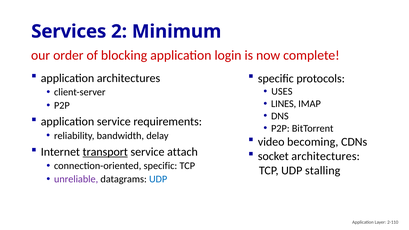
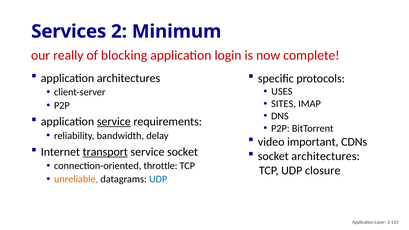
order: order -> really (68, 55)
LINES: LINES -> SITES (284, 104)
service underline: none -> present (114, 122)
becoming: becoming -> important (313, 142)
service attach: attach -> socket (183, 152)
connection-oriented specific: specific -> throttle (160, 166)
stalling: stalling -> closure (323, 170)
unreliable colour: purple -> orange (76, 179)
